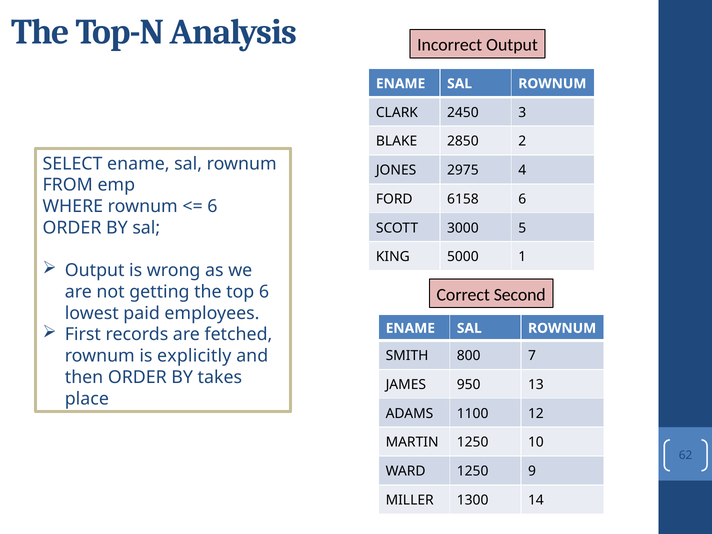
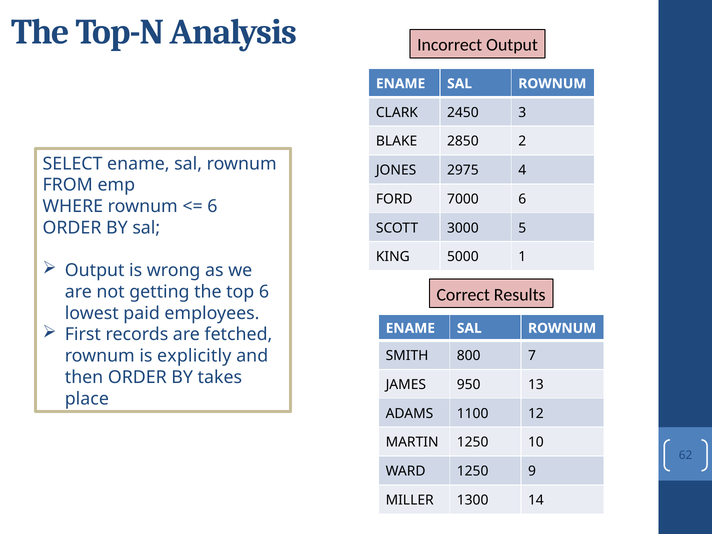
6158: 6158 -> 7000 (463, 199)
Second: Second -> Results (520, 295)
